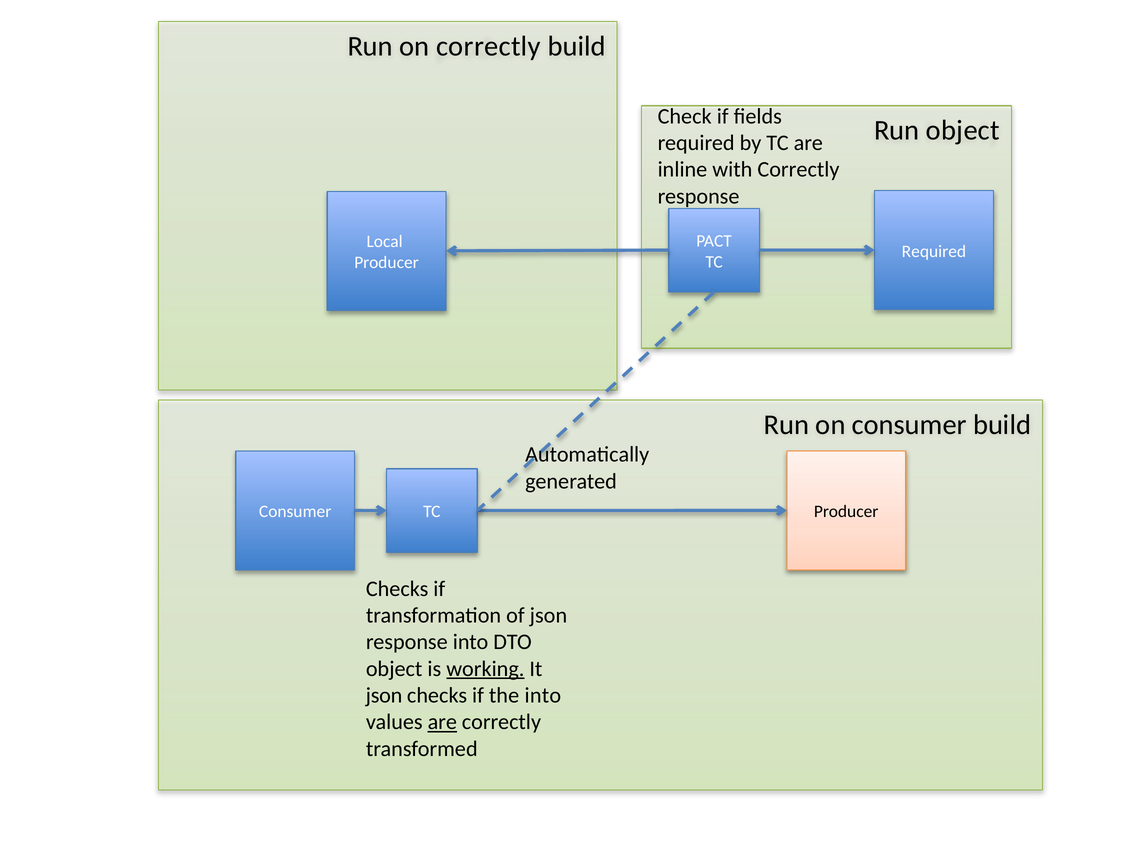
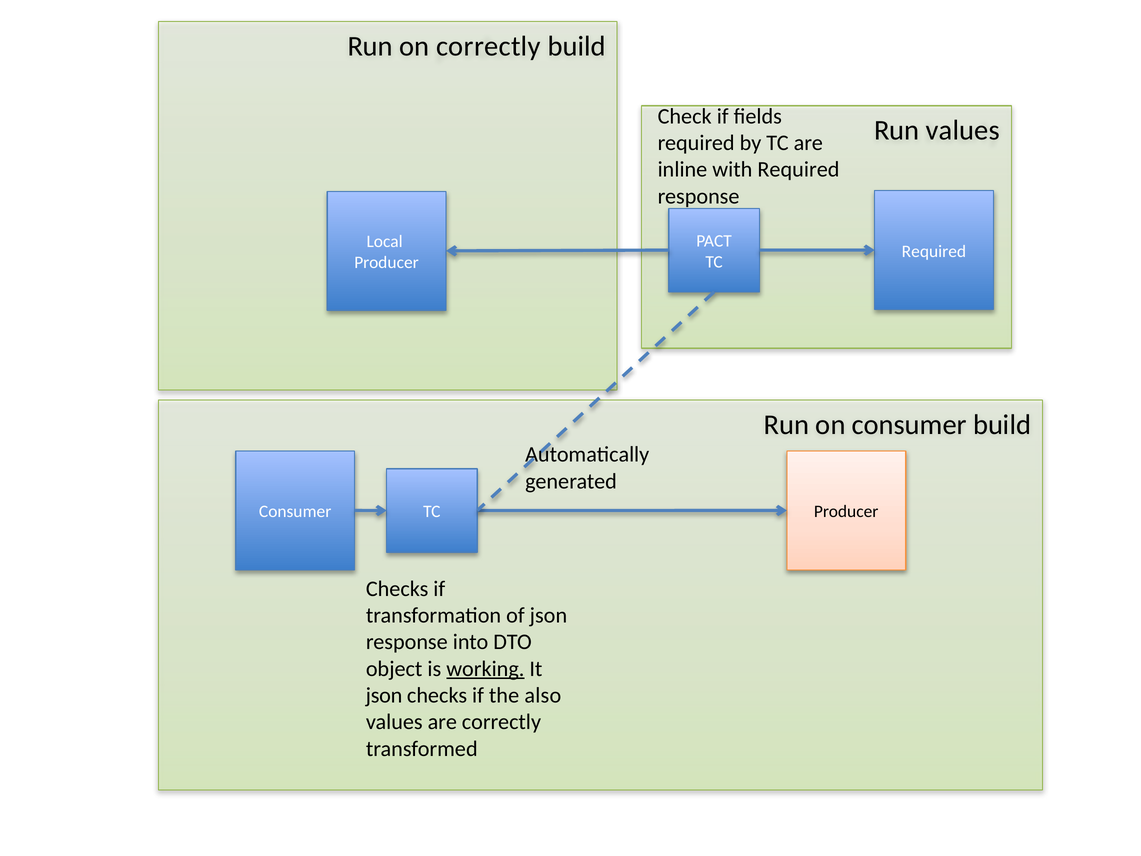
Run object: object -> values (963, 130)
with Correctly: Correctly -> Required (798, 170)
the into: into -> also (543, 695)
are underline: present -> none (442, 722)
